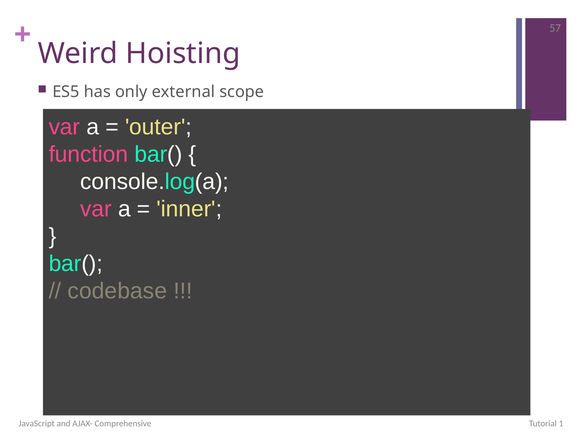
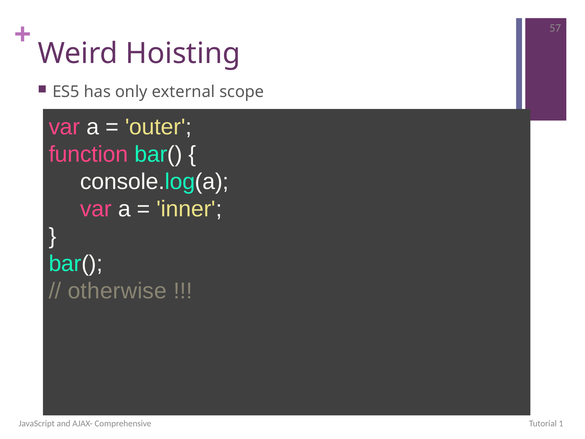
codebase: codebase -> otherwise (117, 291)
